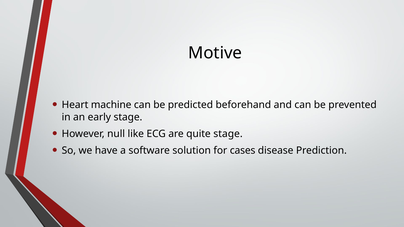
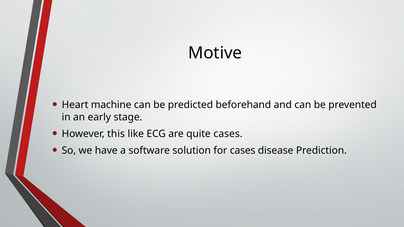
null: null -> this (116, 134)
quite stage: stage -> cases (228, 134)
